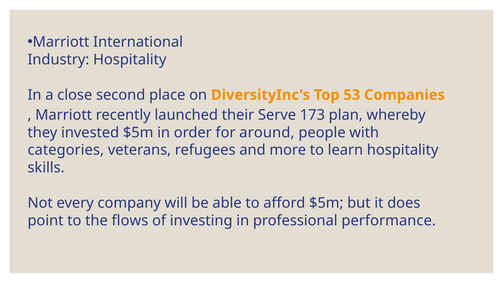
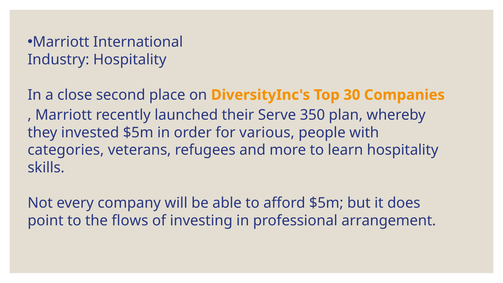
53: 53 -> 30 (352, 95)
173: 173 -> 350 (312, 115)
around: around -> various (267, 132)
performance: performance -> arrangement (389, 221)
